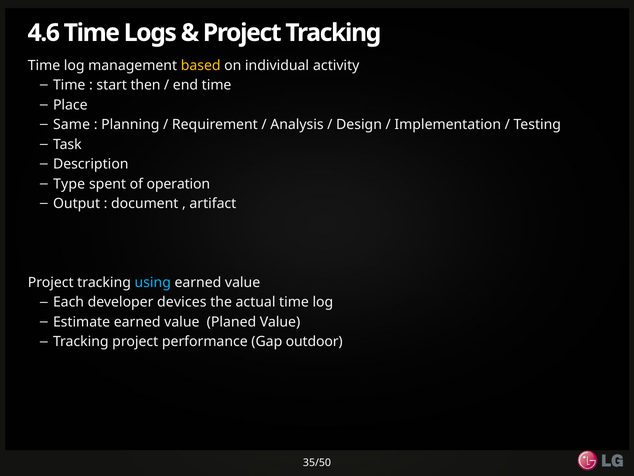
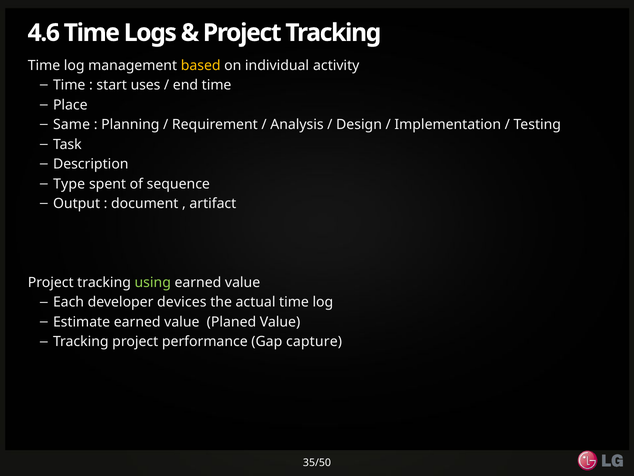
then: then -> uses (146, 85)
operation: operation -> sequence (178, 184)
using colour: light blue -> light green (153, 282)
outdoor: outdoor -> capture (314, 341)
